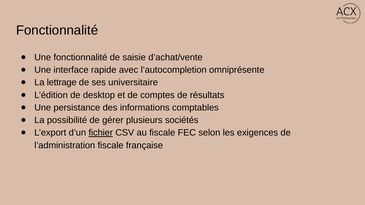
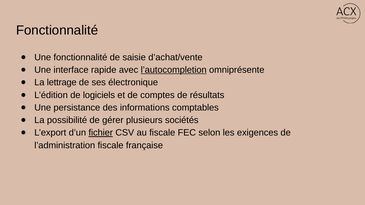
l’autocompletion underline: none -> present (174, 70)
universitaire: universitaire -> électronique (133, 83)
desktop: desktop -> logiciels (99, 95)
